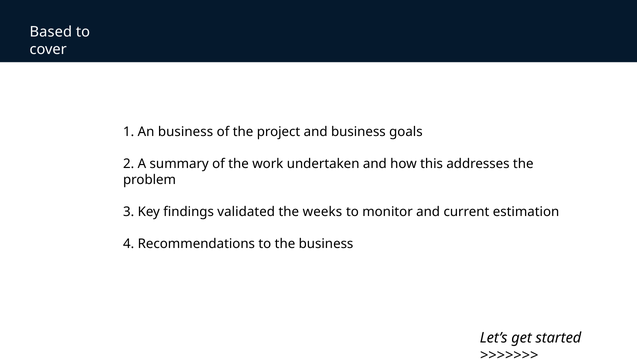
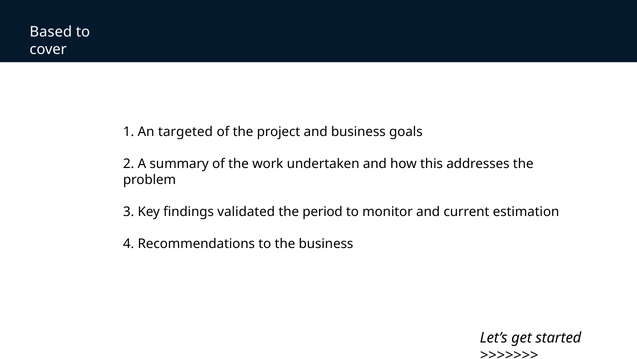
An business: business -> targeted (185, 132)
weeks: weeks -> period (323, 211)
